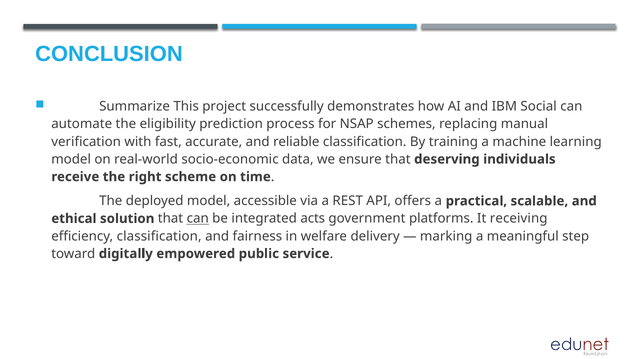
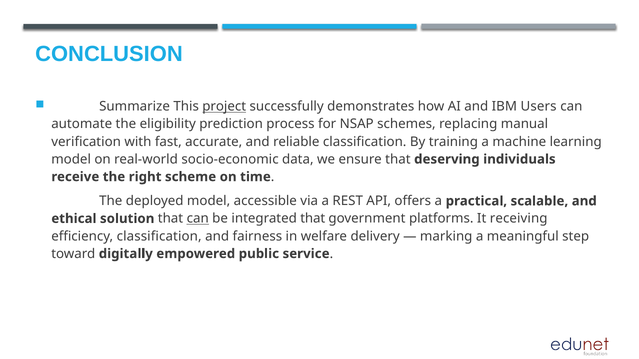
project underline: none -> present (224, 107)
Social: Social -> Users (539, 107)
integrated acts: acts -> that (313, 219)
